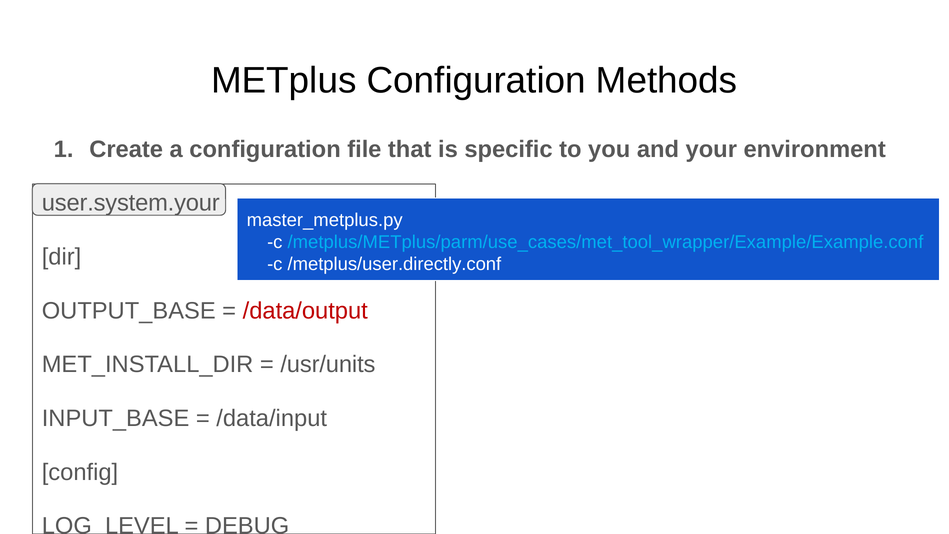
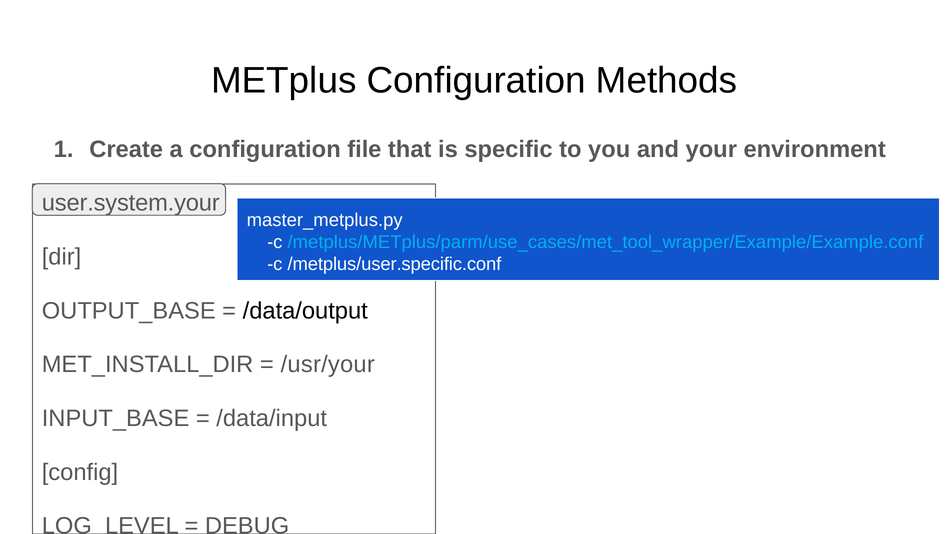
/metplus/user.directly.conf: /metplus/user.directly.conf -> /metplus/user.specific.conf (394, 264)
/data/output colour: red -> black (305, 311)
/usr/units: /usr/units -> /usr/your (328, 364)
